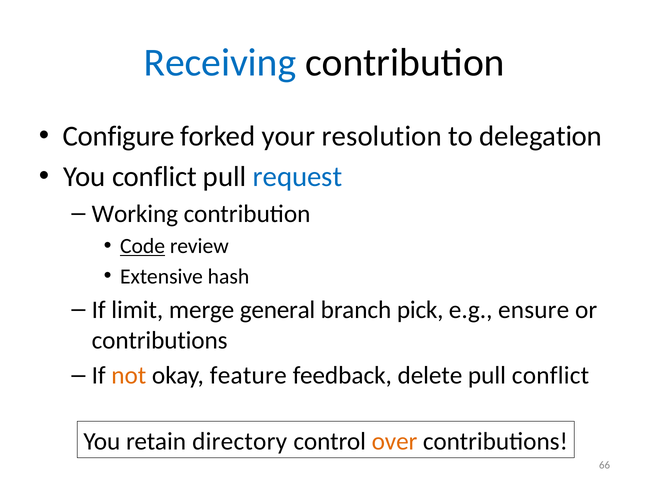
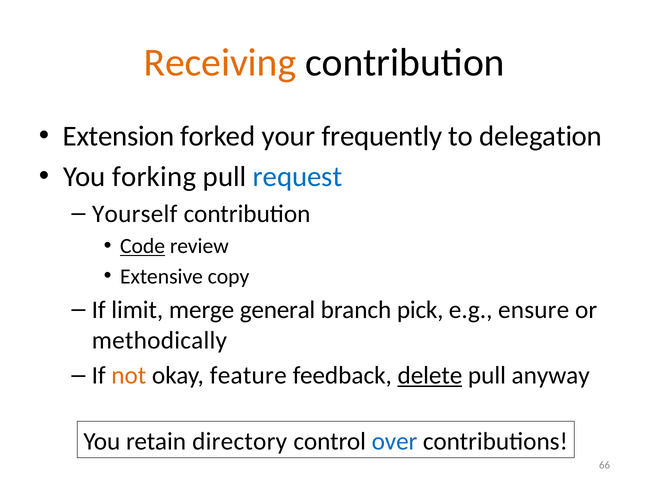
Receiving colour: blue -> orange (220, 63)
Configure: Configure -> Extension (119, 136)
resolution: resolution -> frequently (382, 136)
You conflict: conflict -> forking (154, 177)
Working: Working -> Yourself (135, 214)
hash: hash -> copy (229, 276)
contributions: contributions -> methodically (159, 340)
delete underline: none -> present (430, 375)
pull conflict: conflict -> anyway (551, 375)
over colour: orange -> blue (395, 441)
